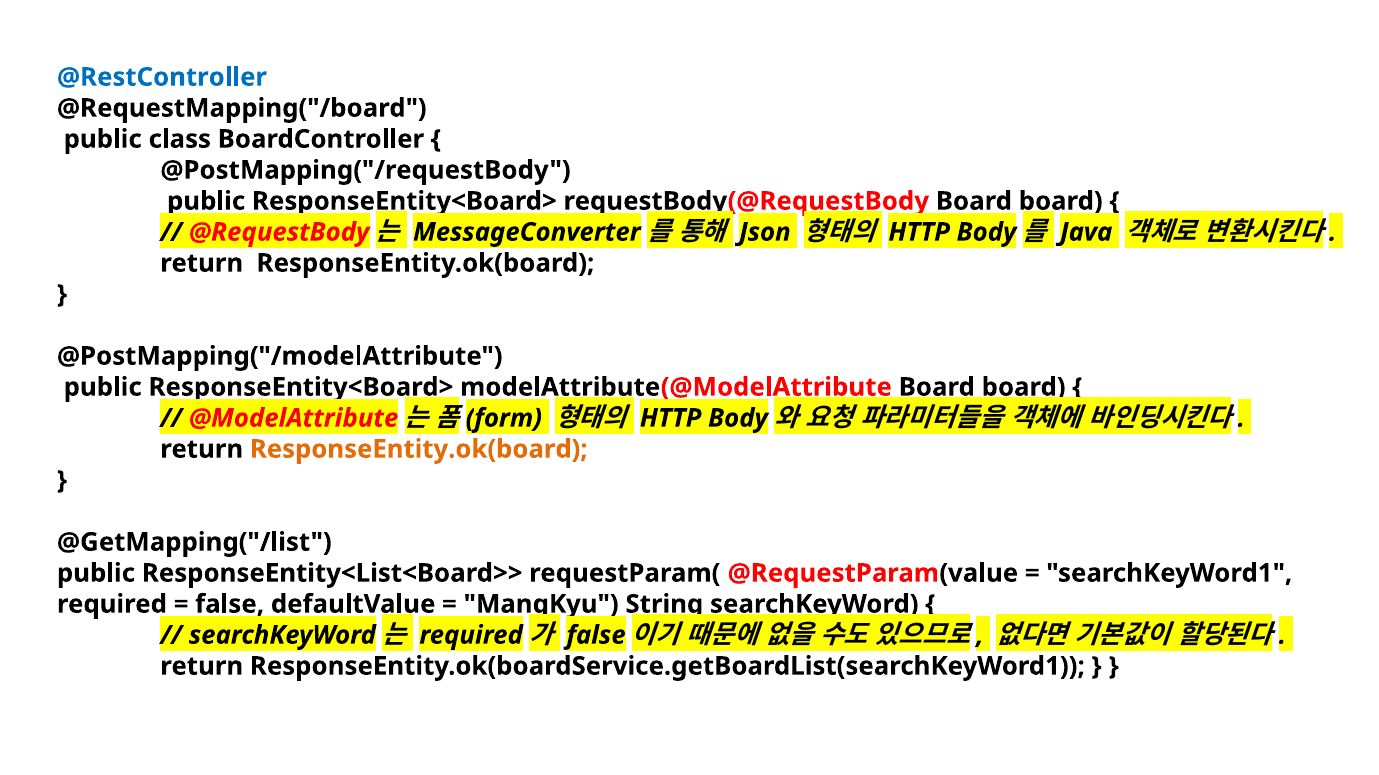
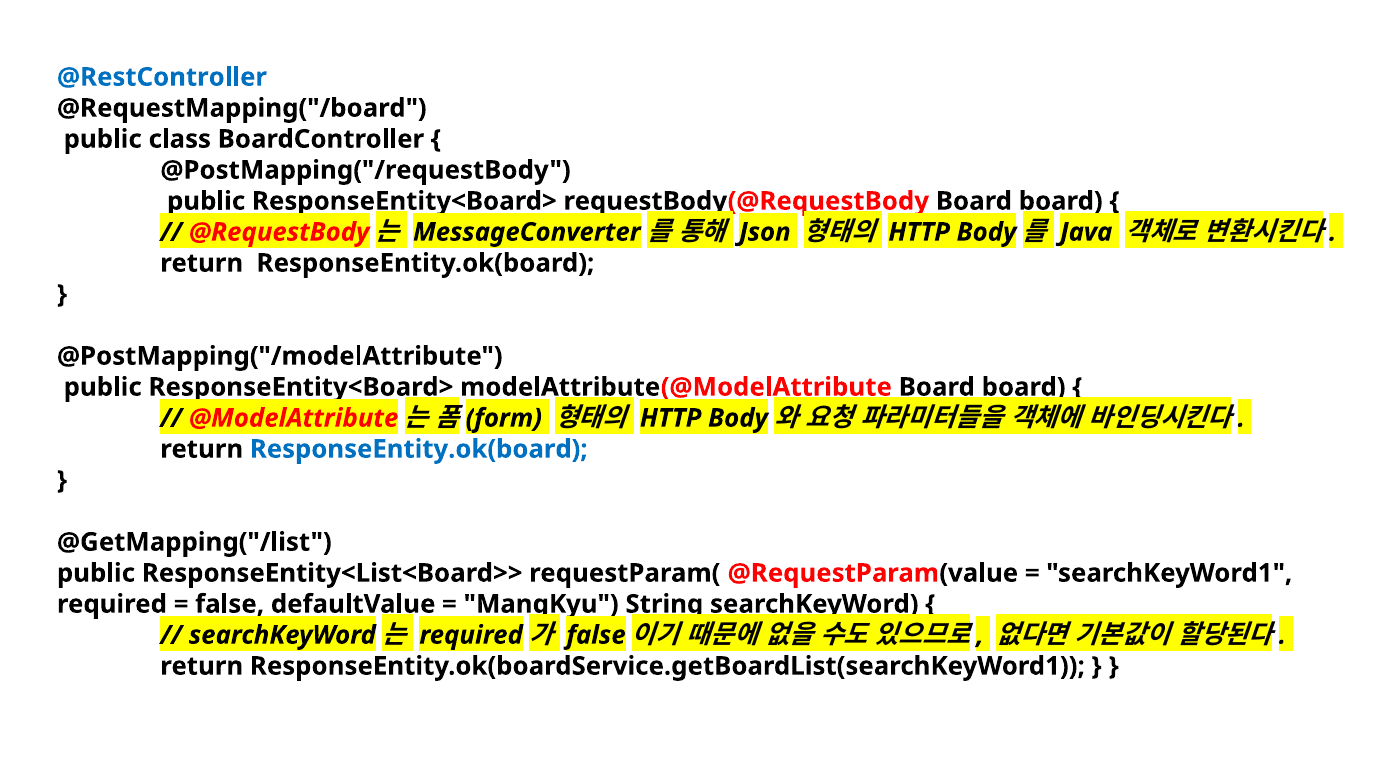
ResponseEntity.ok(board colour: orange -> blue (419, 450)
